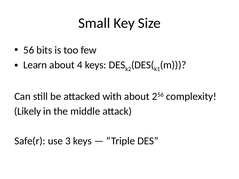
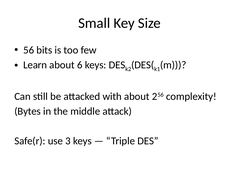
4: 4 -> 6 (80, 65)
Likely: Likely -> Bytes (28, 111)
